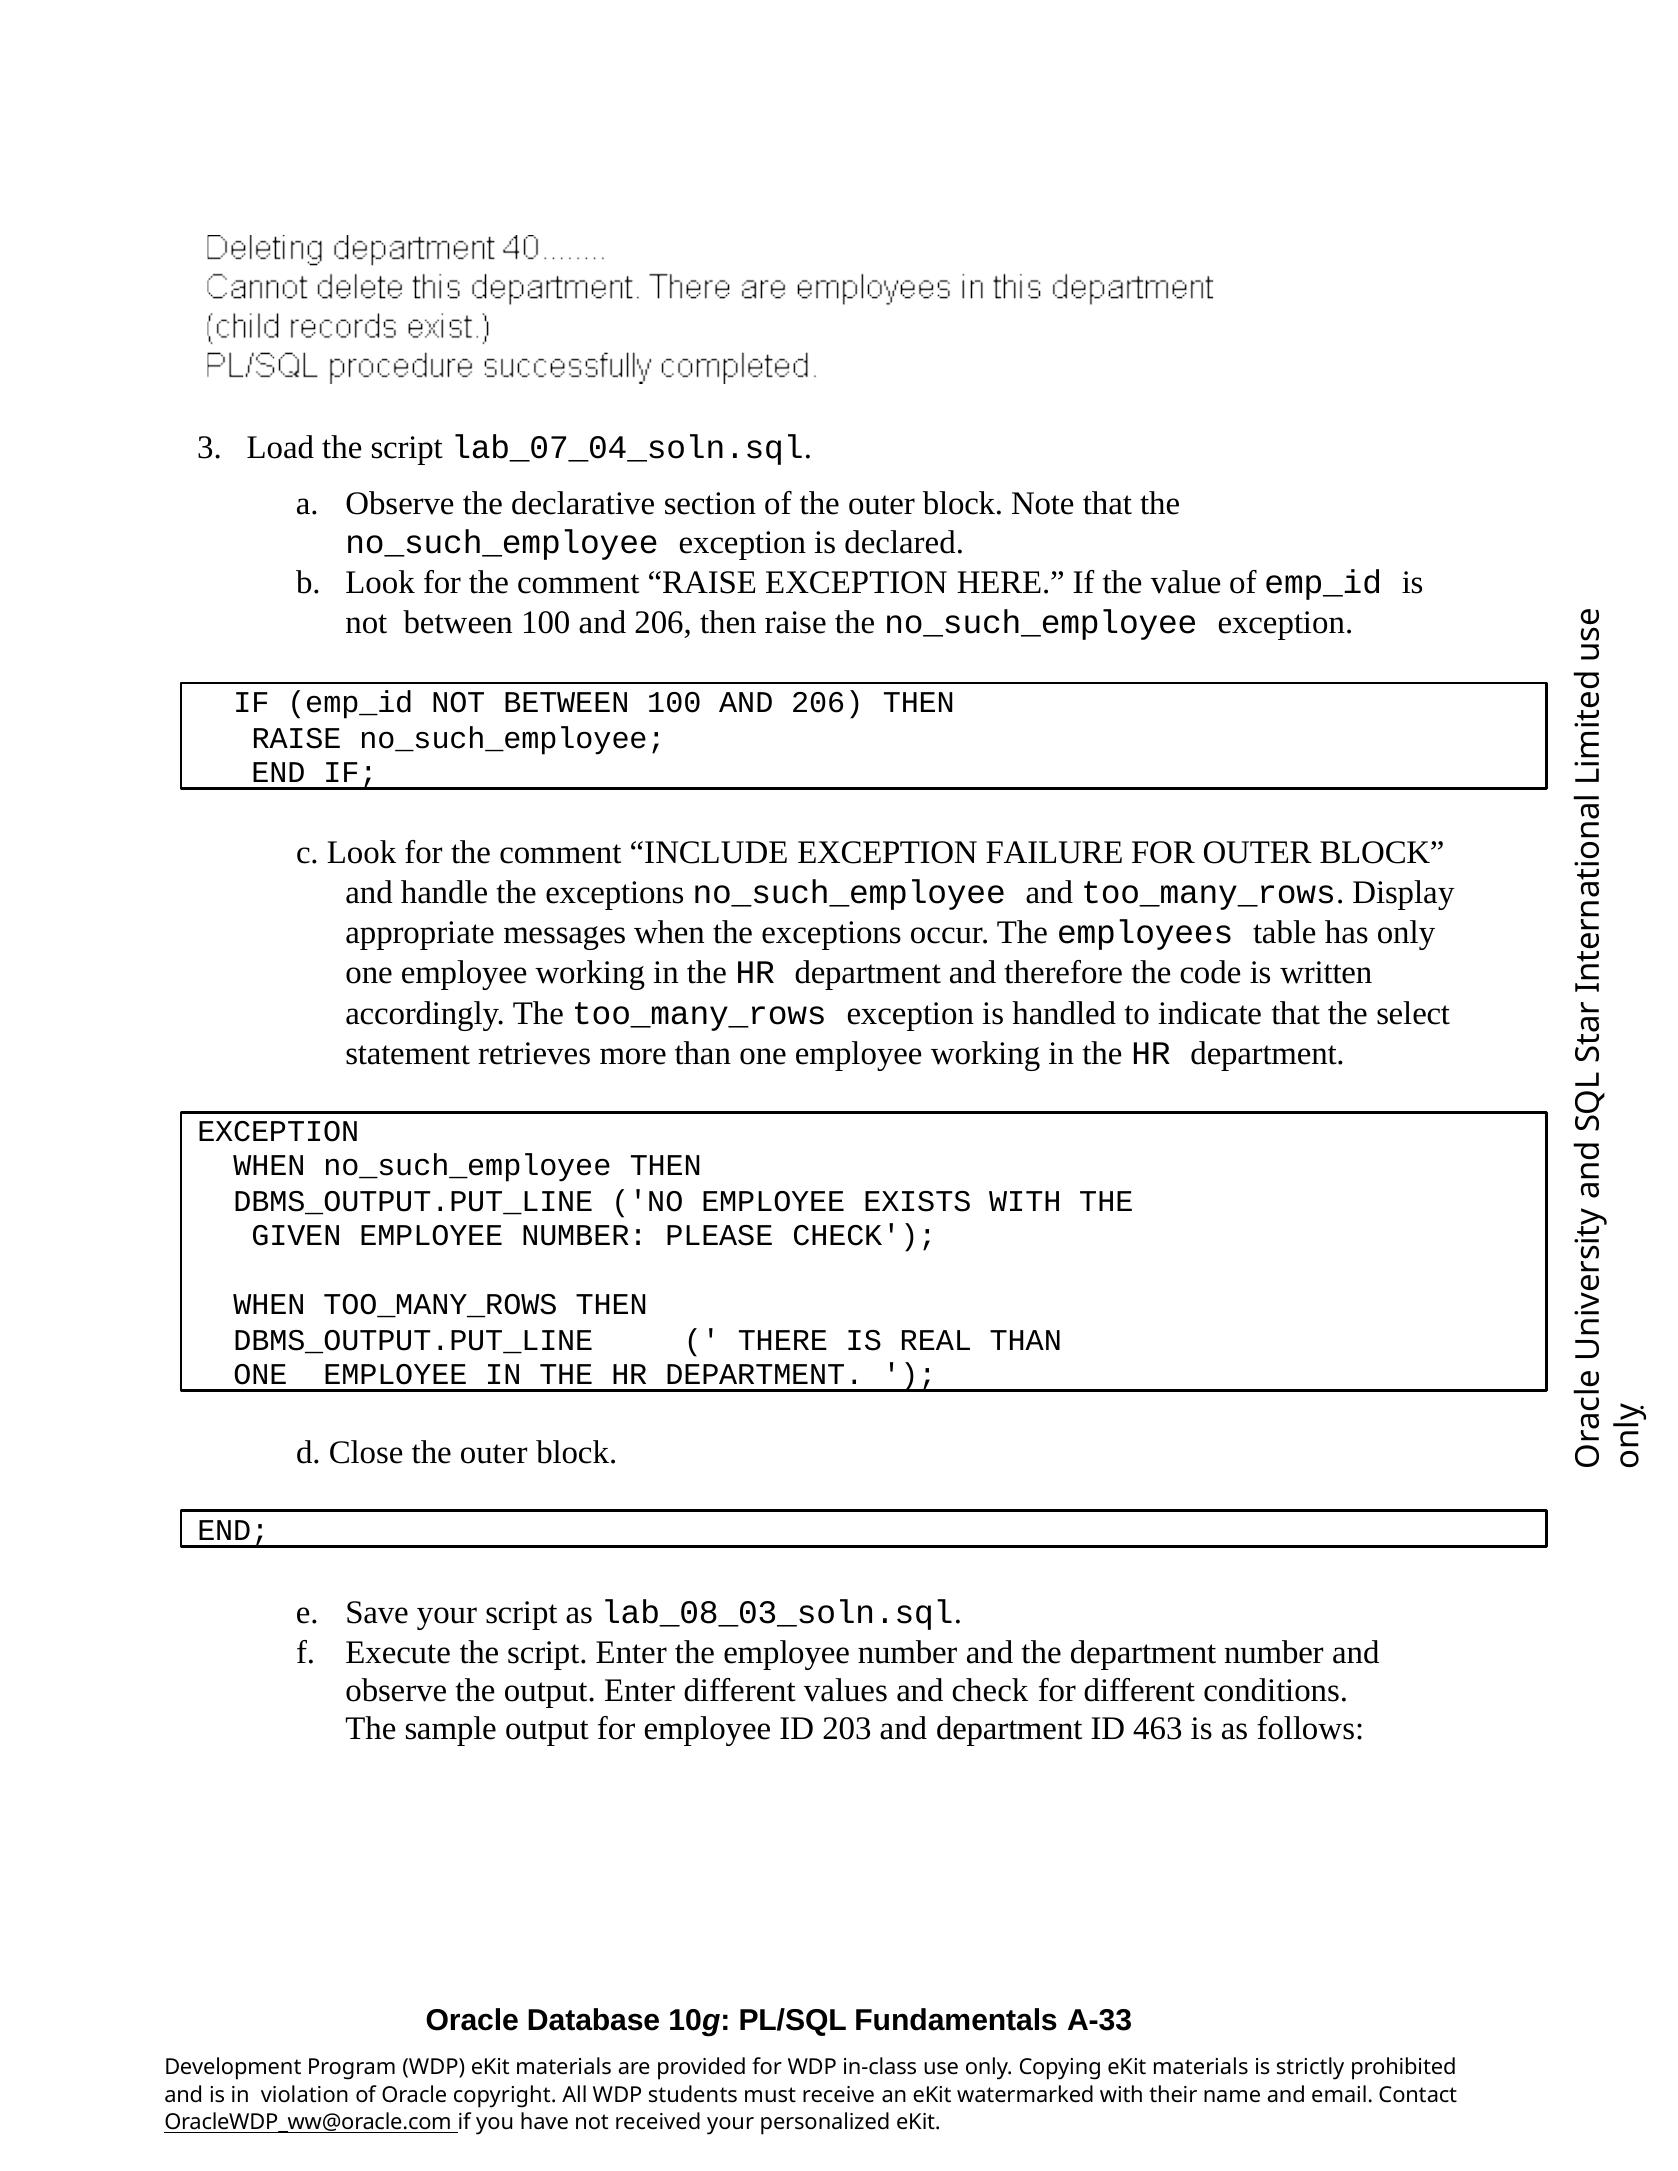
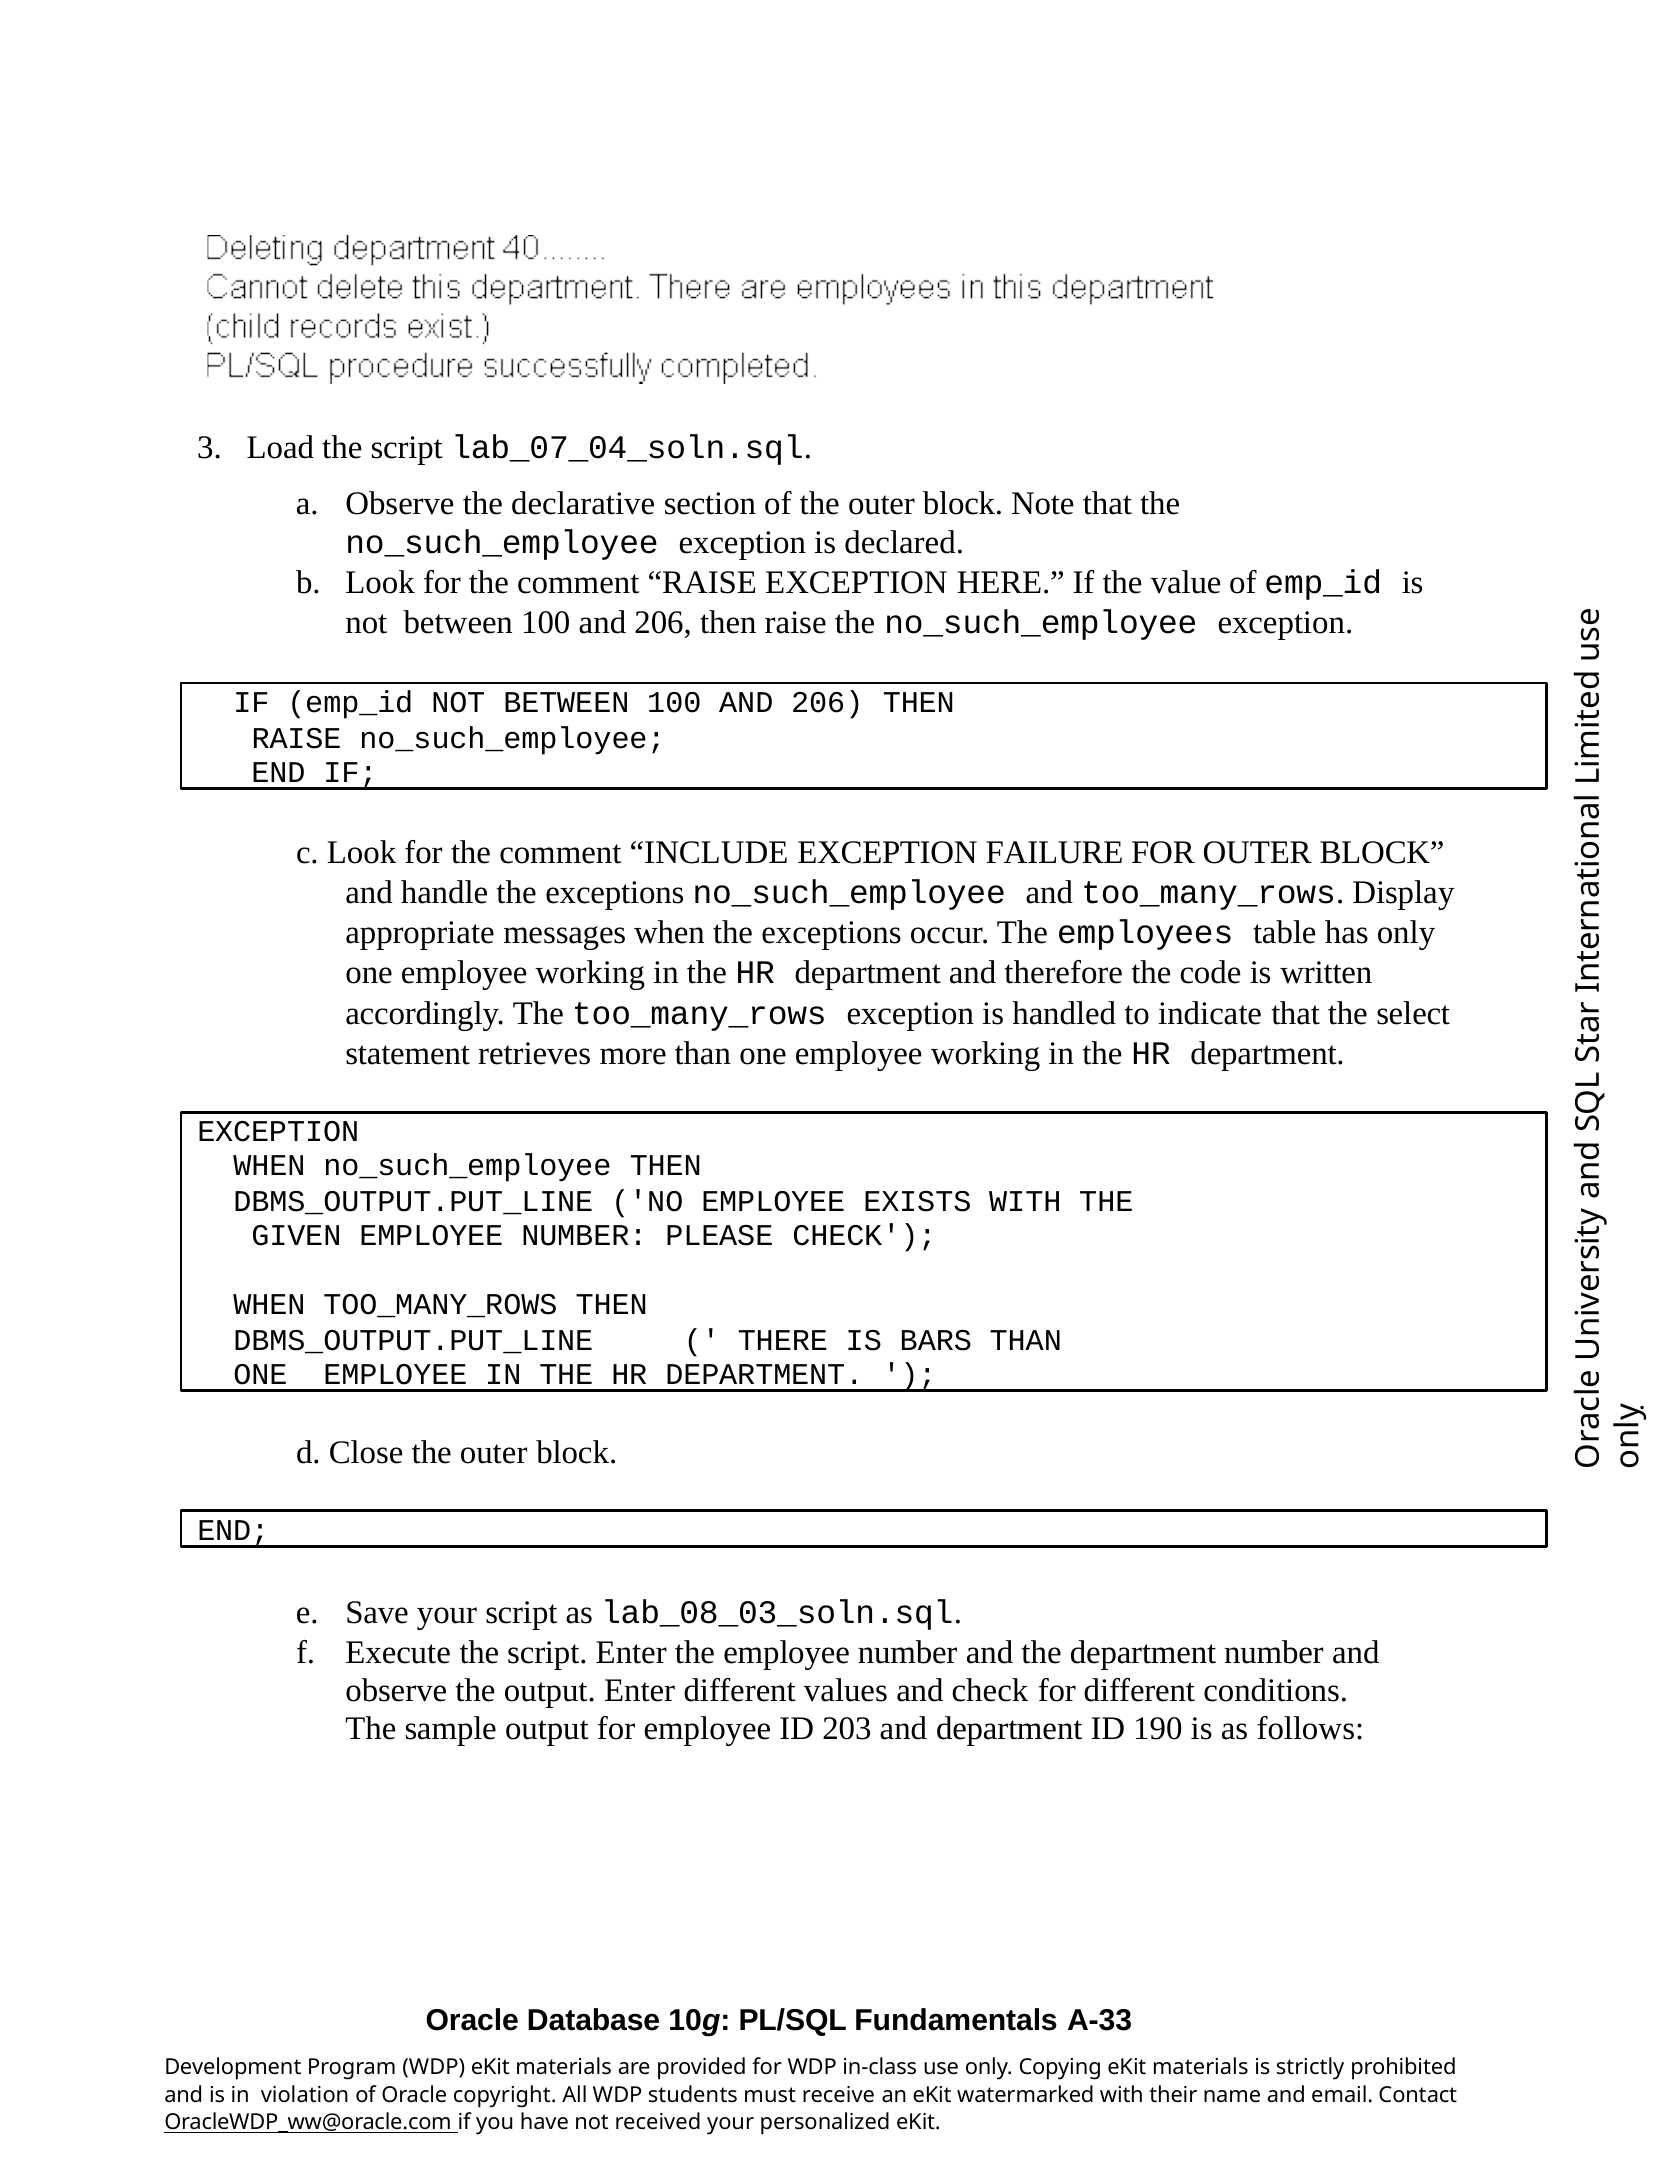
REAL: REAL -> BARS (936, 1341)
463: 463 -> 190 (1158, 1729)
